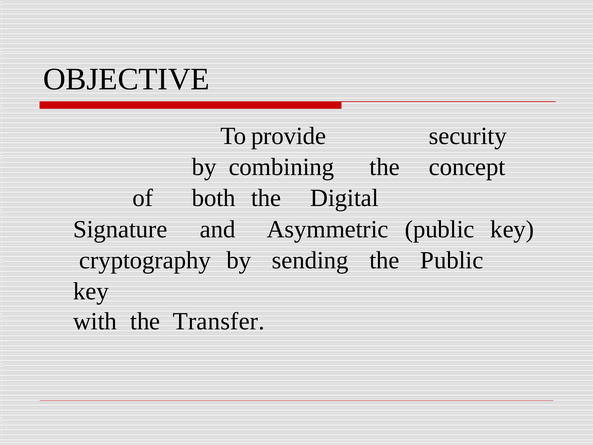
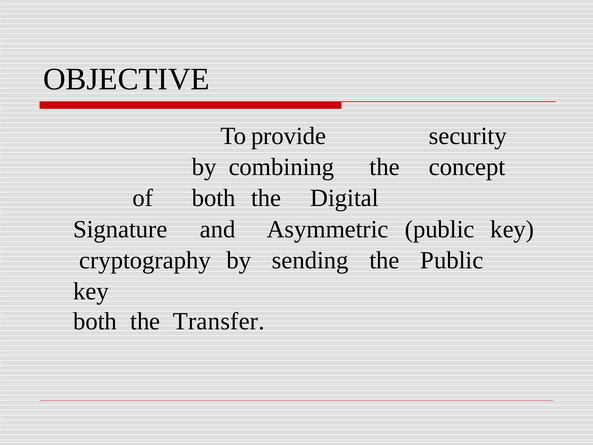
with: with -> both (95, 321)
